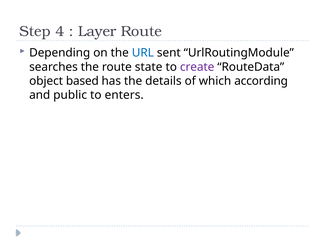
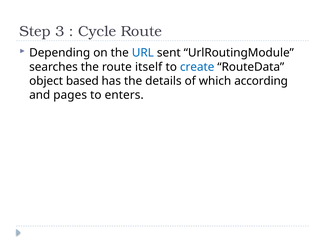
4: 4 -> 3 (60, 31)
Layer: Layer -> Cycle (97, 31)
state: state -> itself (149, 67)
create colour: purple -> blue (197, 67)
public: public -> pages (70, 95)
